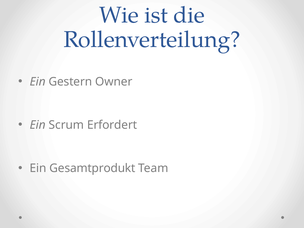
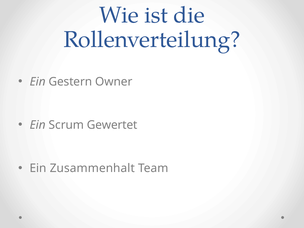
Erfordert: Erfordert -> Gewertet (112, 125)
Gesamtprodukt: Gesamtprodukt -> Zusammenhalt (92, 168)
